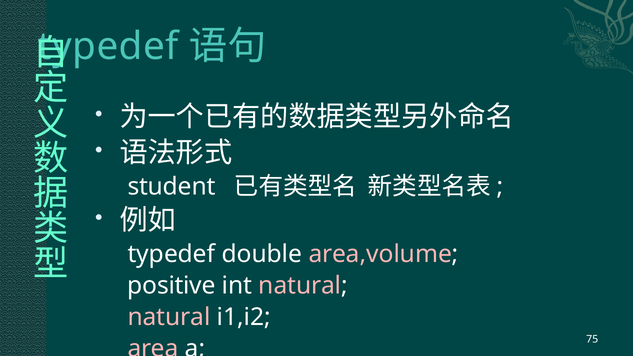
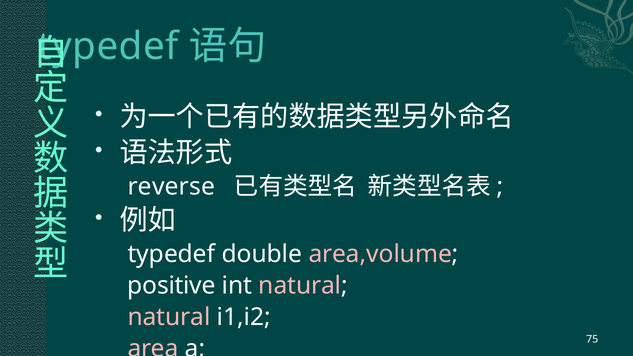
student: student -> reverse (171, 187)
